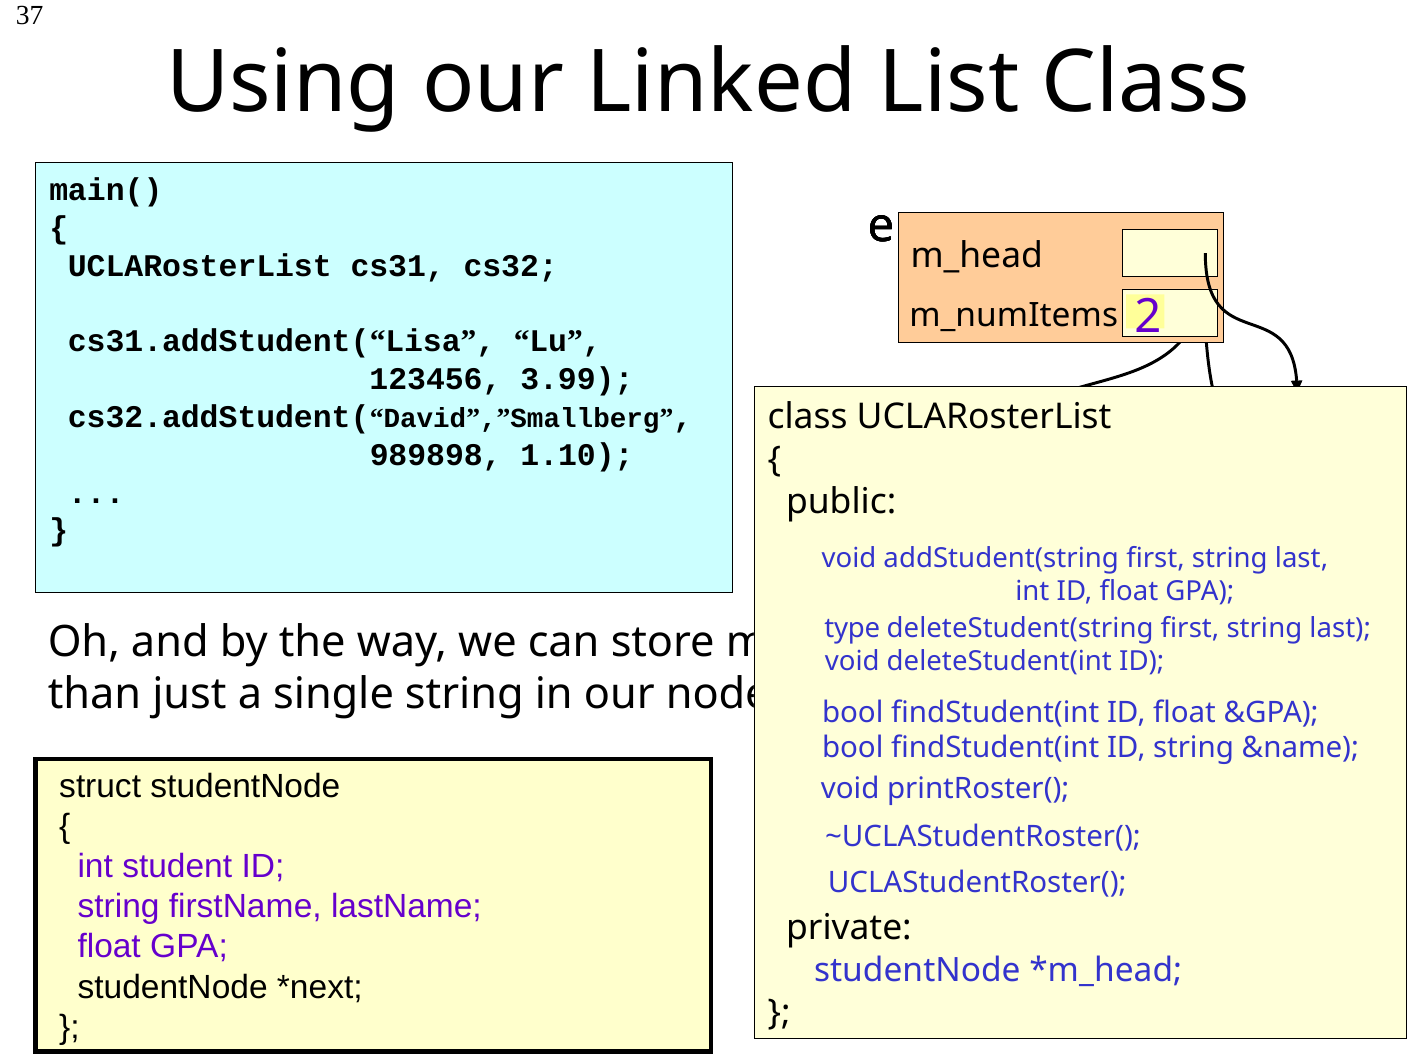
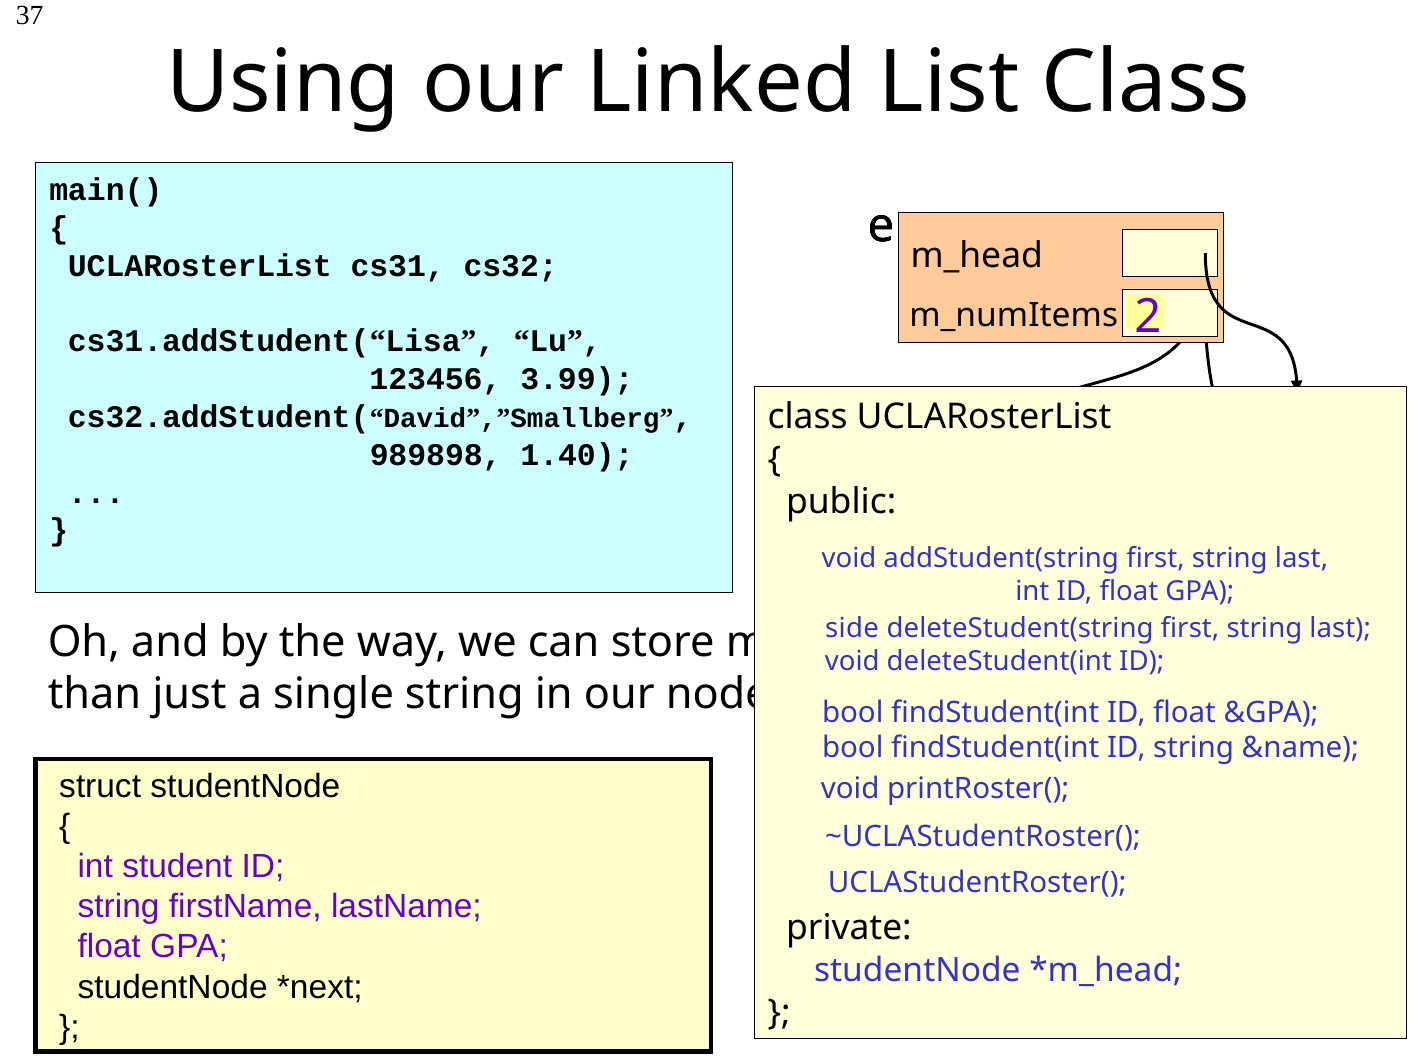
1.10: 1.10 -> 1.40 (577, 455)
type: type -> side (852, 628)
